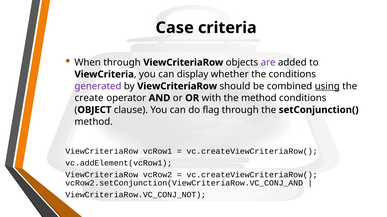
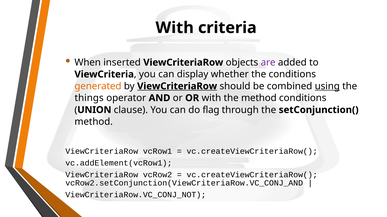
Case: Case -> With (175, 28)
When through: through -> inserted (122, 63)
generated colour: purple -> orange (98, 86)
ViewCriteriaRow underline: none -> present (177, 86)
create: create -> things (89, 98)
OBJECT: OBJECT -> UNION (94, 110)
